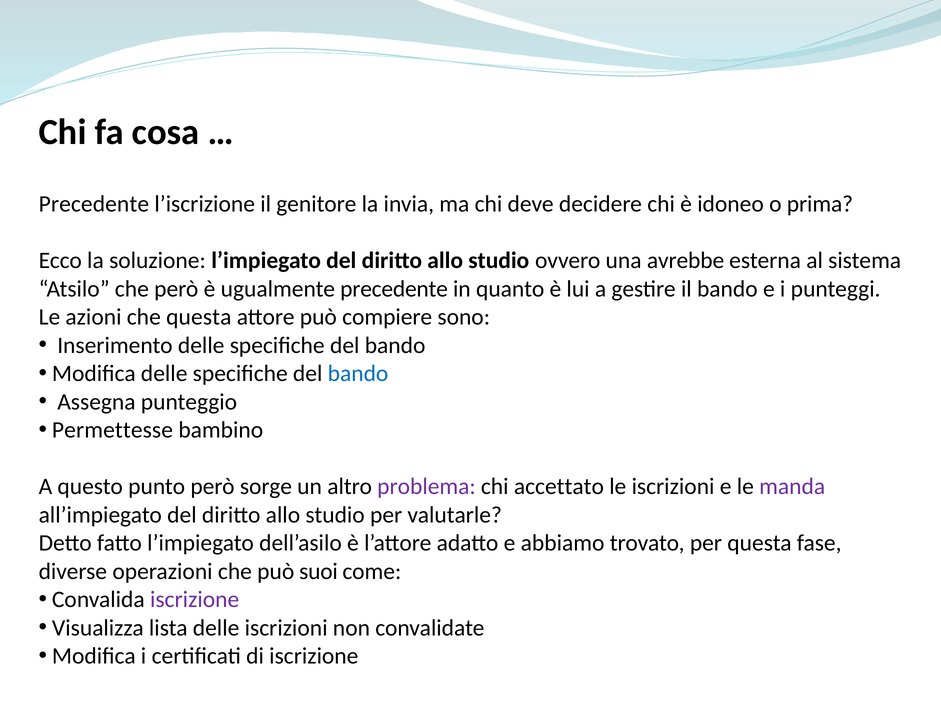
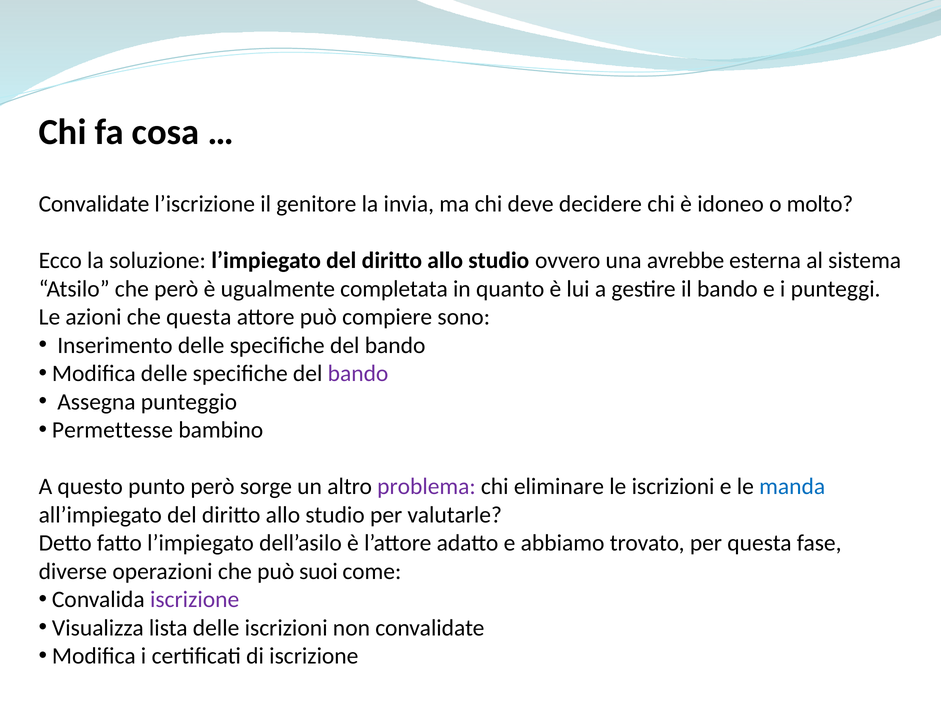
Precedente: Precedente -> Convalidate (94, 204)
prima: prima -> molto (820, 204)
ugualmente precedente: precedente -> completata (394, 289)
bando colour: blue -> purple (358, 374)
accettato: accettato -> eliminare (559, 486)
manda colour: purple -> blue (792, 486)
